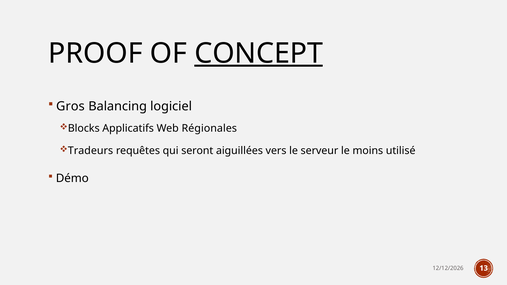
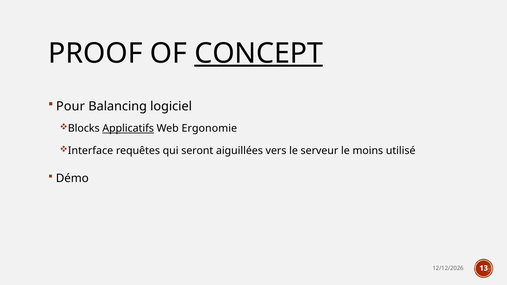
Gros: Gros -> Pour (70, 106)
Applicatifs underline: none -> present (128, 128)
Régionales: Régionales -> Ergonomie (209, 128)
Tradeurs: Tradeurs -> Interface (91, 151)
